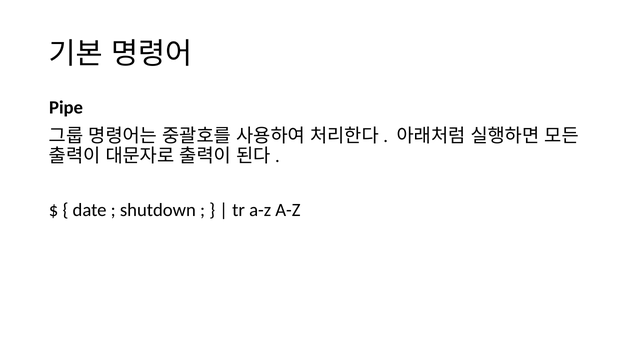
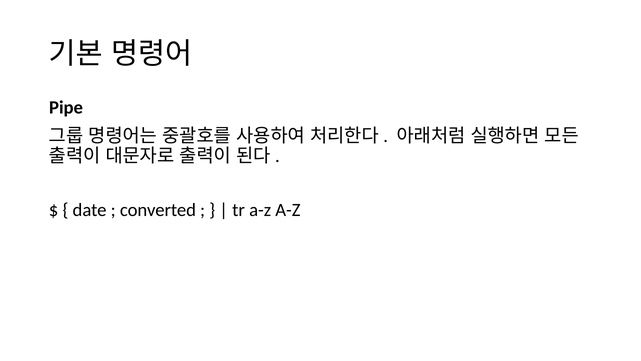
shutdown: shutdown -> converted (158, 210)
